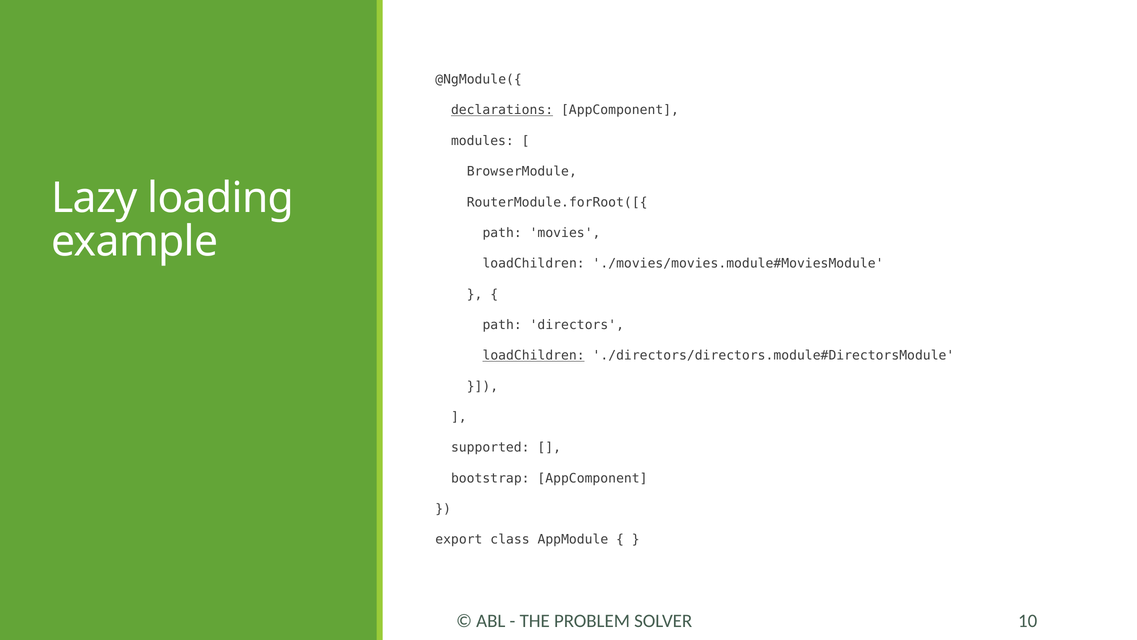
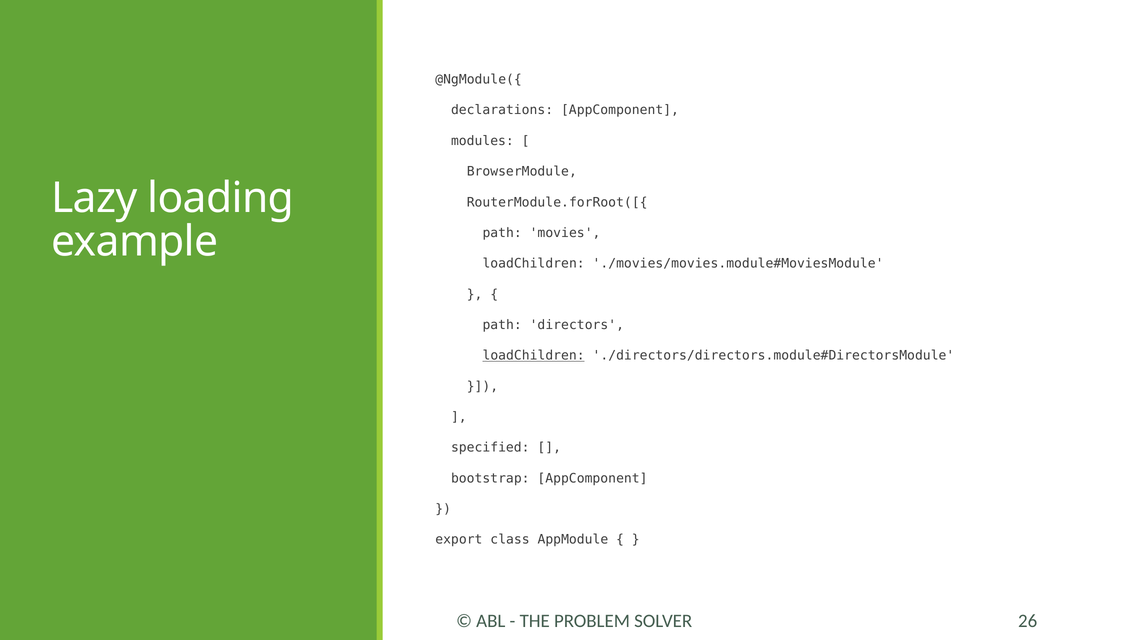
declarations underline: present -> none (502, 110)
supported: supported -> specified (490, 447)
10: 10 -> 26 (1028, 621)
